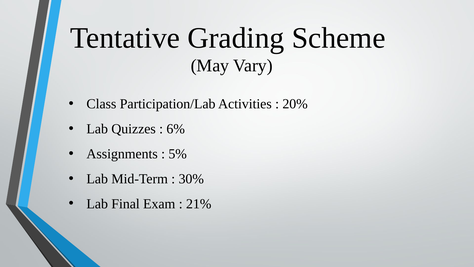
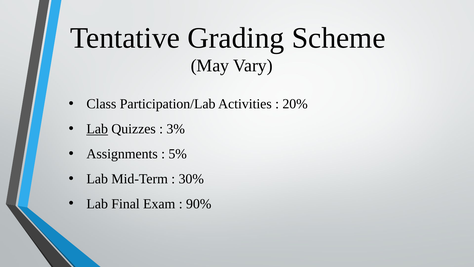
Lab underline: none -> present (97, 129)
6%: 6% -> 3% (176, 129)
21%: 21% -> 90% (199, 204)
